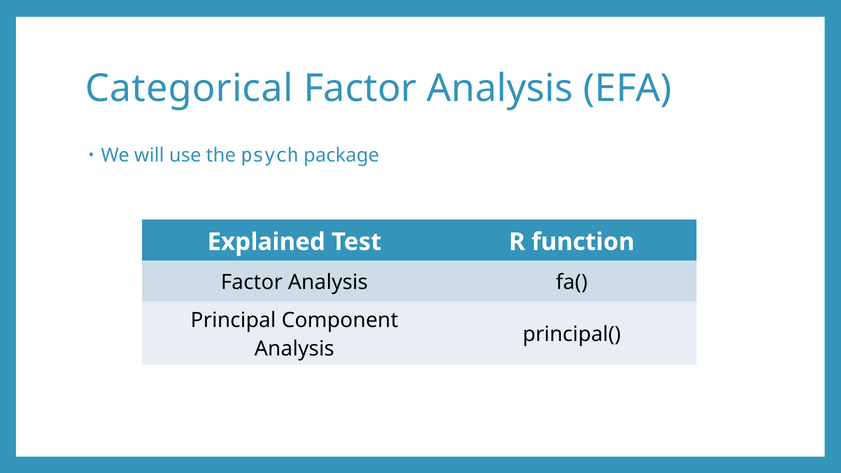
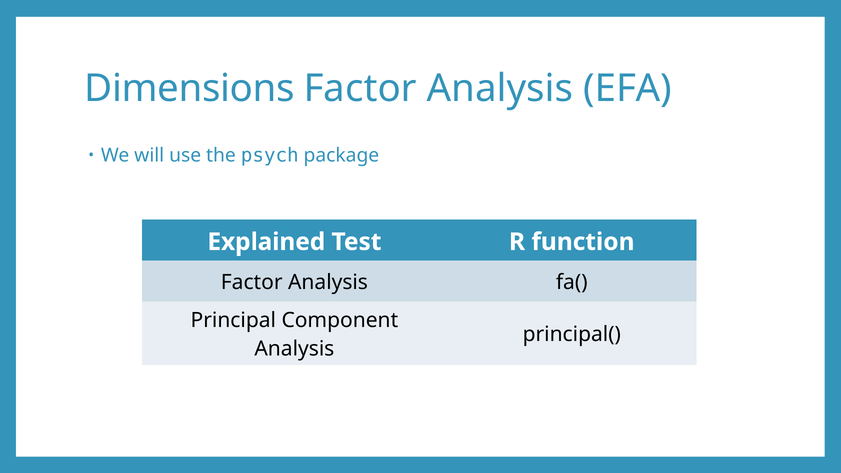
Categorical: Categorical -> Dimensions (189, 89)
